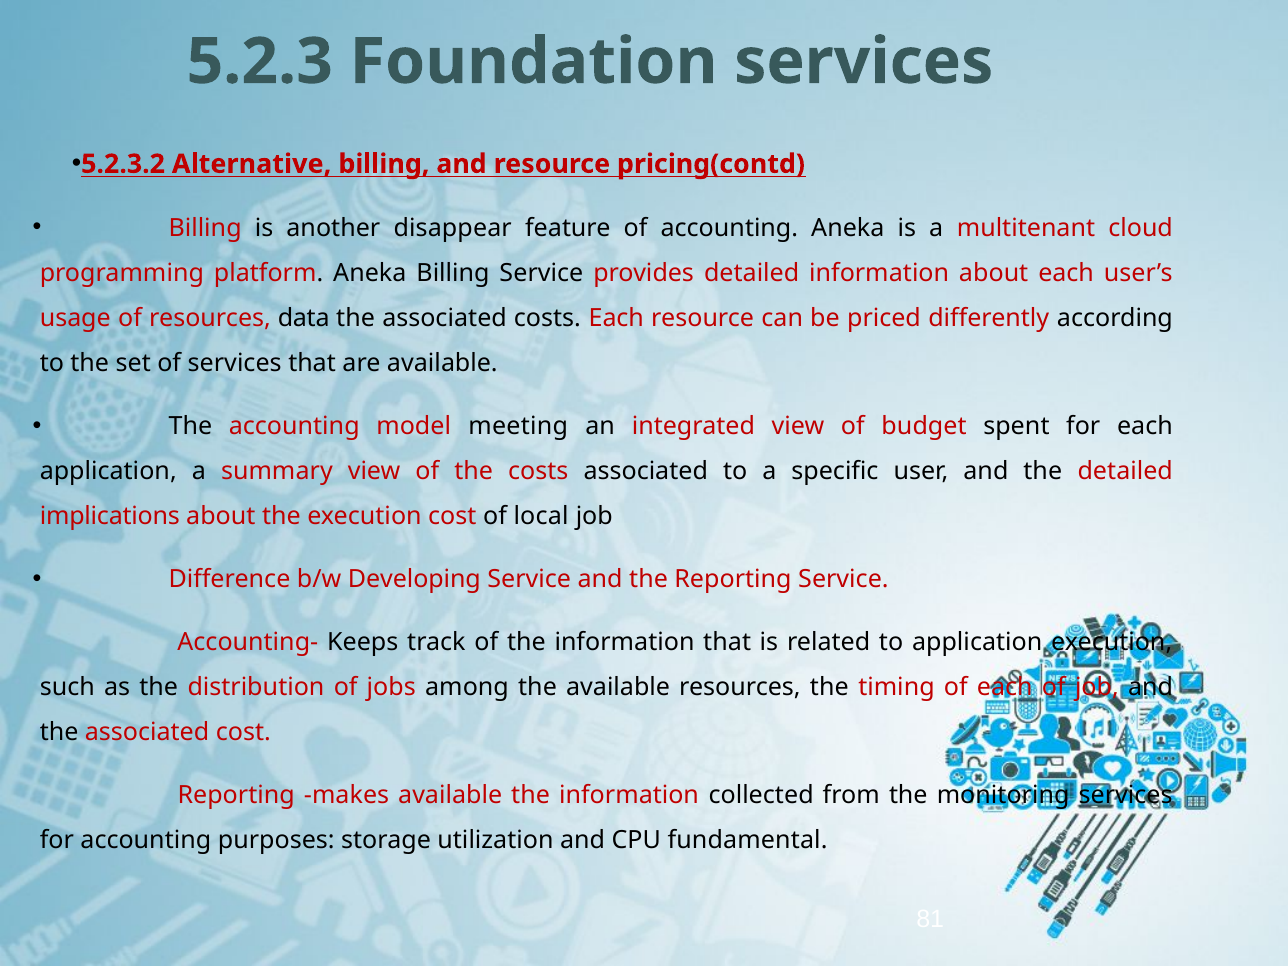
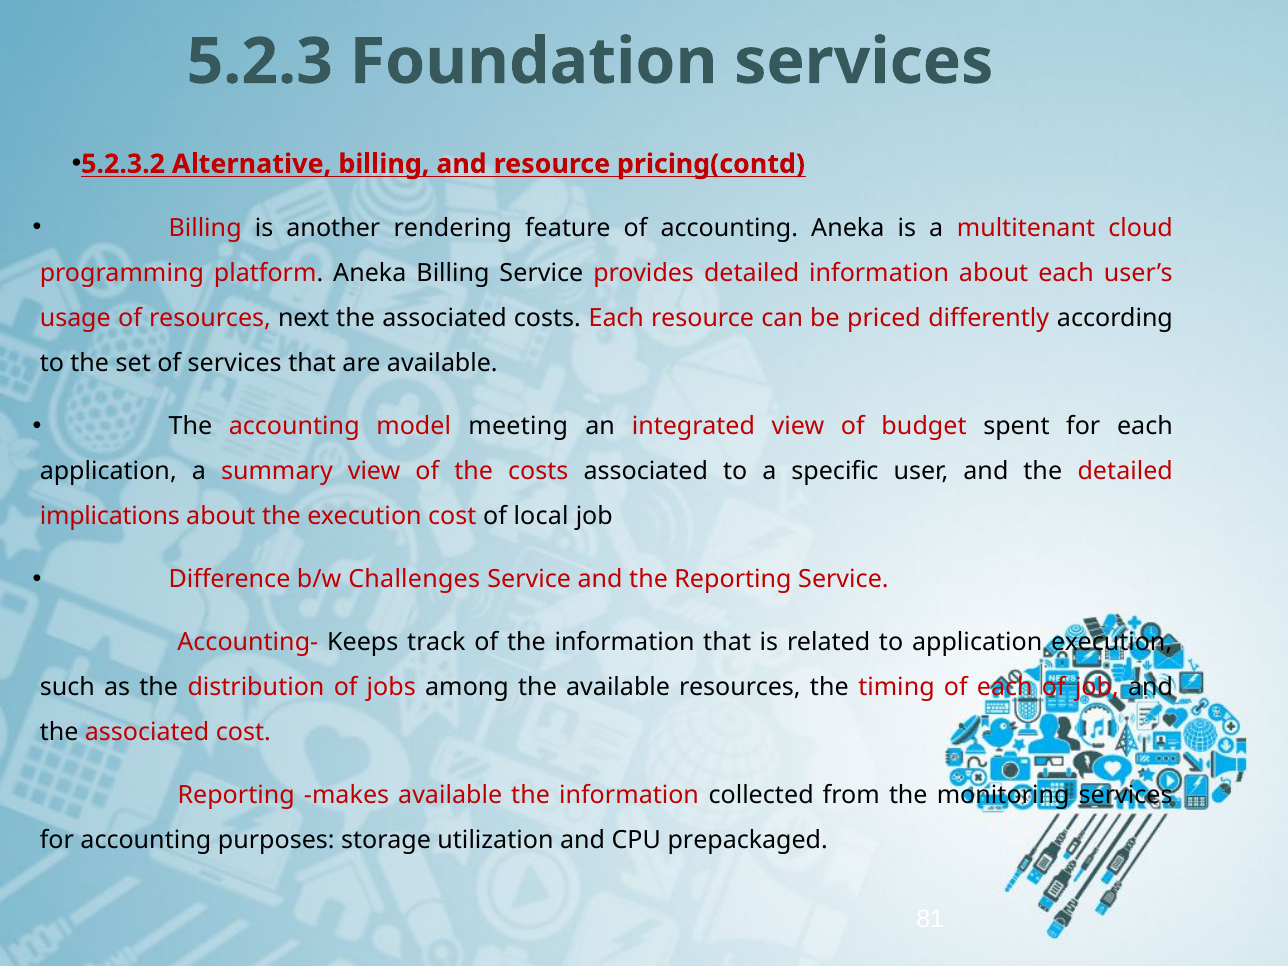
disappear: disappear -> rendering (453, 228)
data: data -> next (304, 318)
Developing: Developing -> Challenges (414, 579)
fundamental: fundamental -> prepackaged (748, 840)
